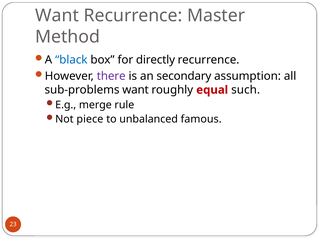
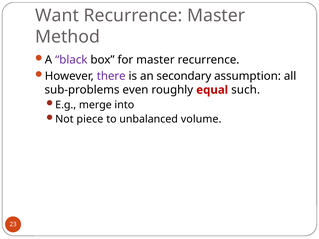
black colour: blue -> purple (71, 60)
for directly: directly -> master (155, 60)
sub-problems want: want -> even (135, 90)
rule: rule -> into (124, 105)
famous: famous -> volume (201, 119)
